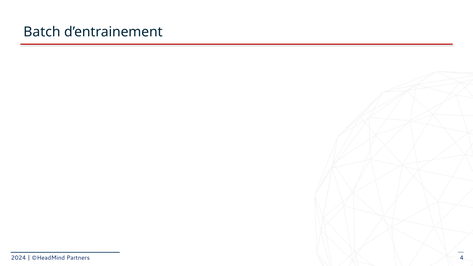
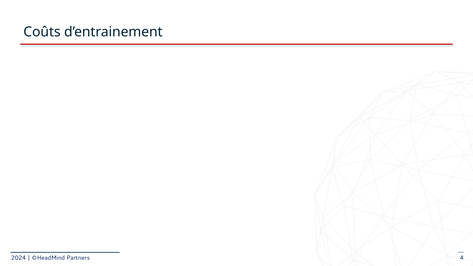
Batch: Batch -> Coûts (42, 32)
